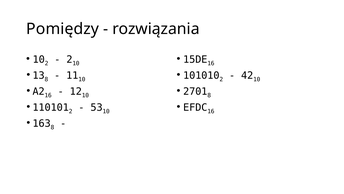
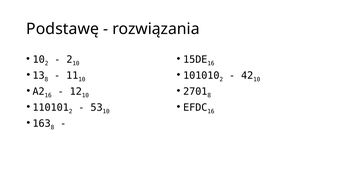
Pomiędzy: Pomiędzy -> Podstawę (63, 29)
